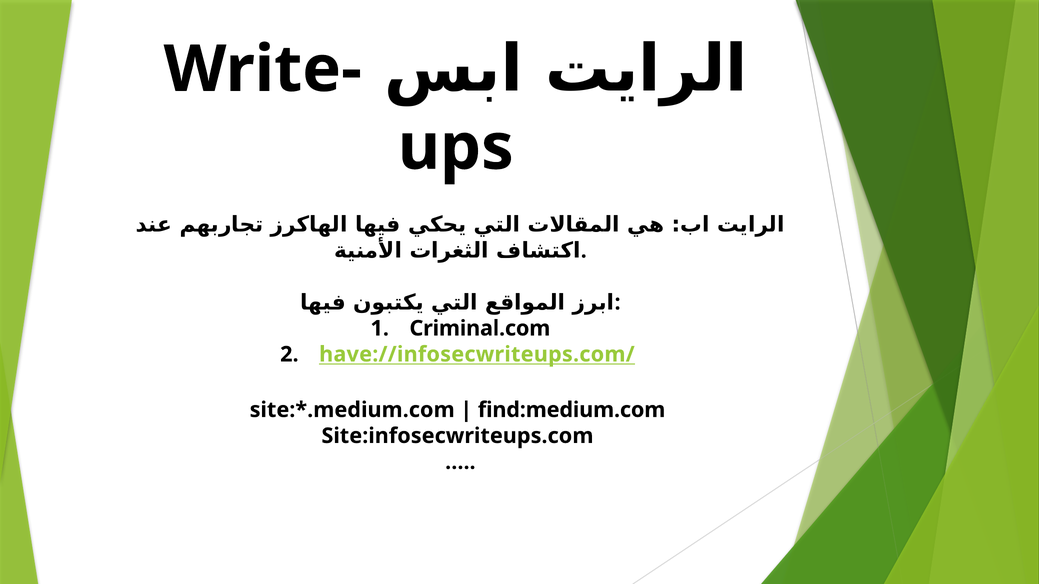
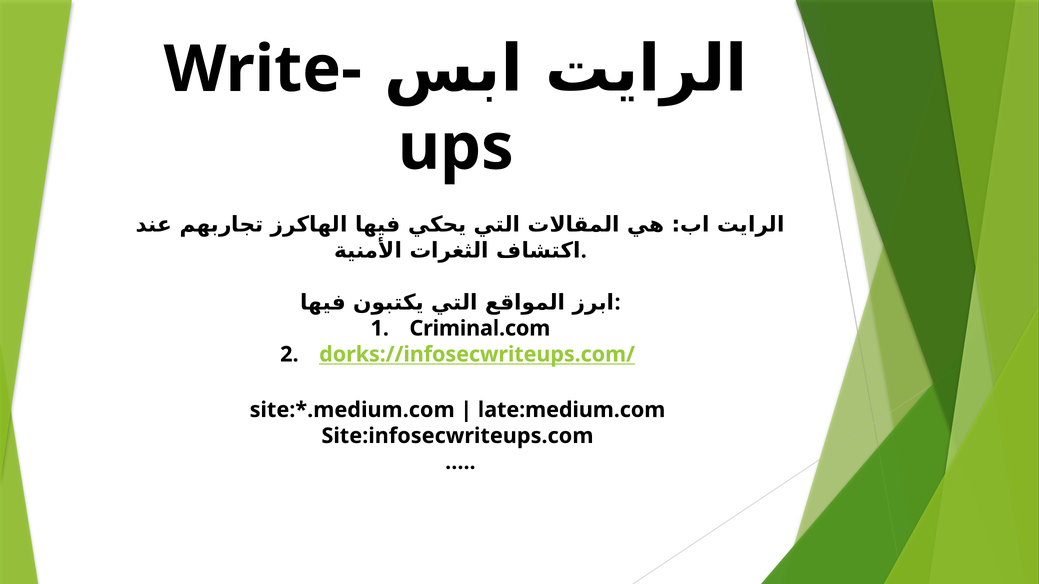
have://infosecwriteups.com/: have://infosecwriteups.com/ -> dorks://infosecwriteups.com/ (477, 355)
find:medium.com: find:medium.com -> late:medium.com (572, 410)
